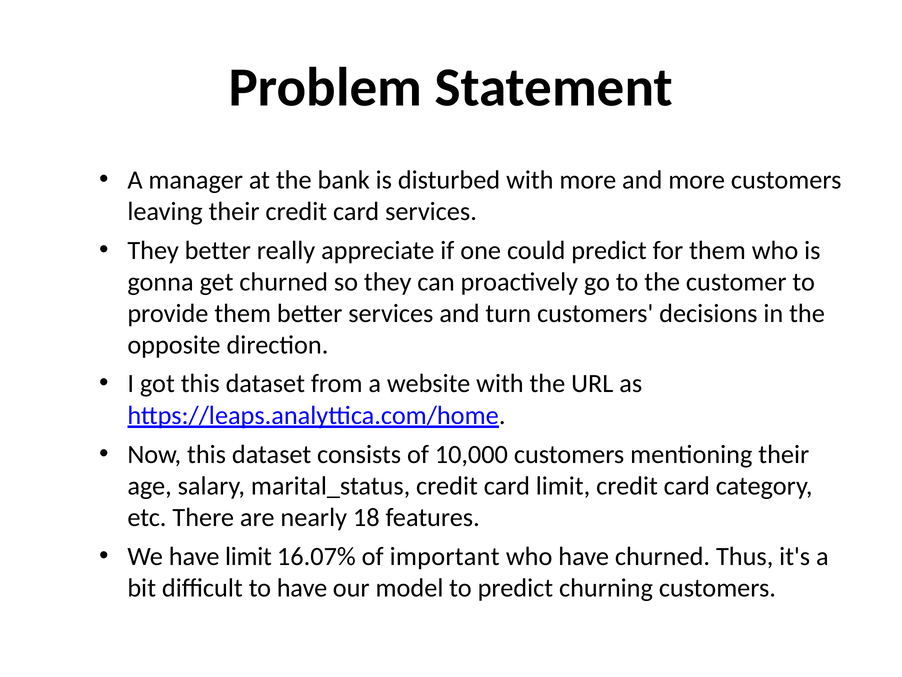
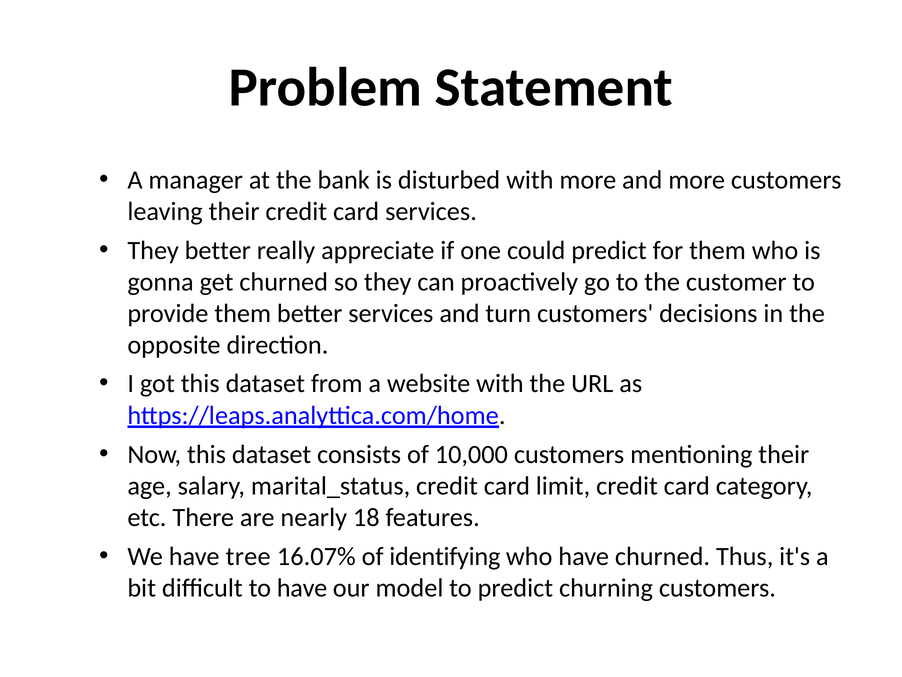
have limit: limit -> tree (248, 556)
important: important -> identifying (445, 556)
